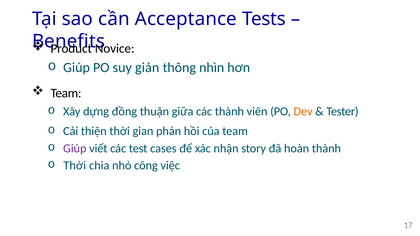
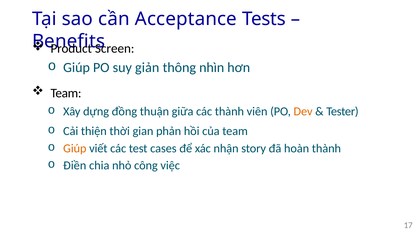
Novice: Novice -> Screen (115, 49)
Giúp colour: purple -> orange (75, 149)
Thời: Thời -> Điền (75, 166)
